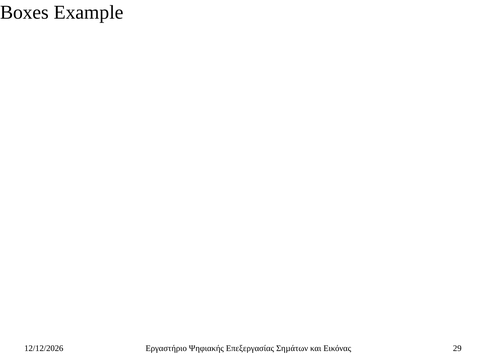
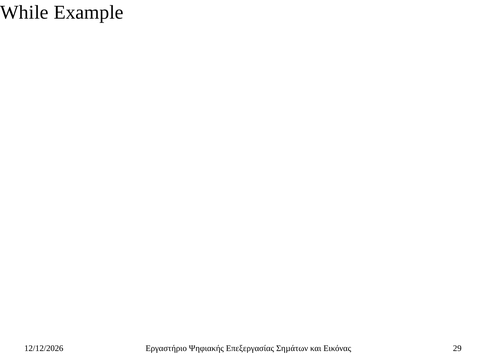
Boxes: Boxes -> While (24, 12)
